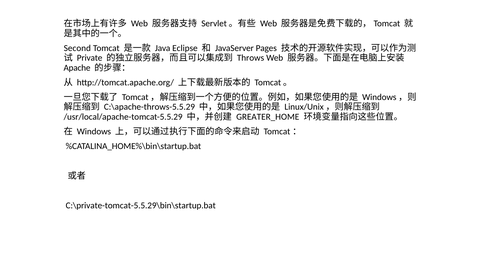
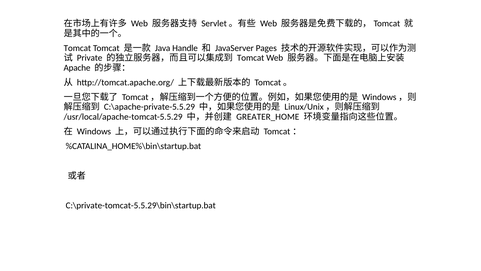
Second: Second -> Tomcat (77, 48)
Eclipse: Eclipse -> Handle (185, 48)
Throws: Throws -> Tomcat (251, 58)
C:\apache-throws-5.5.29: C:\apache-throws-5.5.29 -> C:\apache-private-5.5.29 (149, 107)
